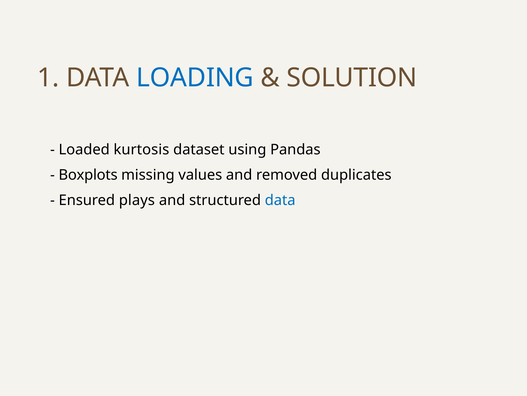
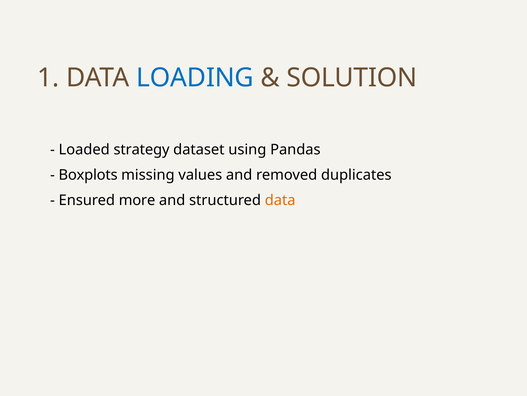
kurtosis: kurtosis -> strategy (142, 149)
plays: plays -> more (137, 200)
data colour: blue -> orange (280, 200)
